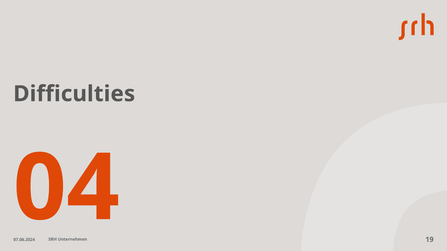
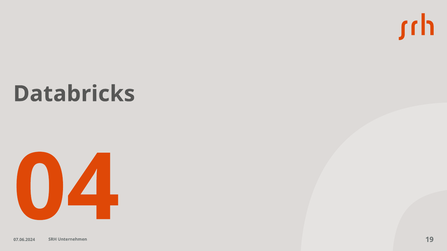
Difficulties: Difficulties -> Databricks (74, 94)
